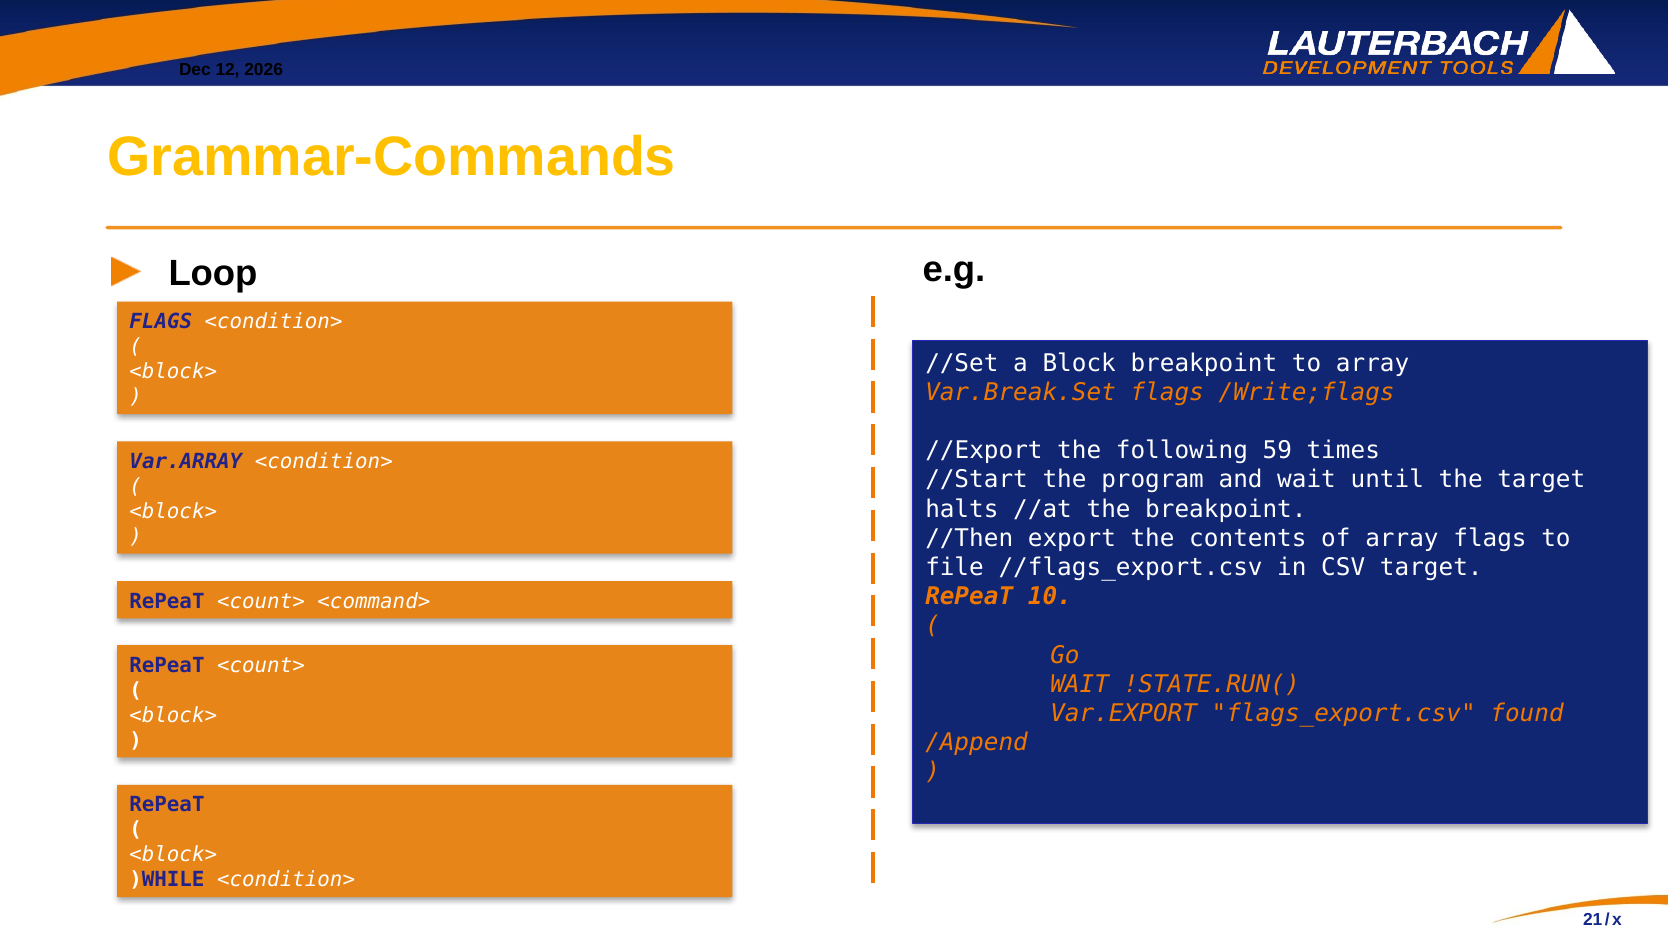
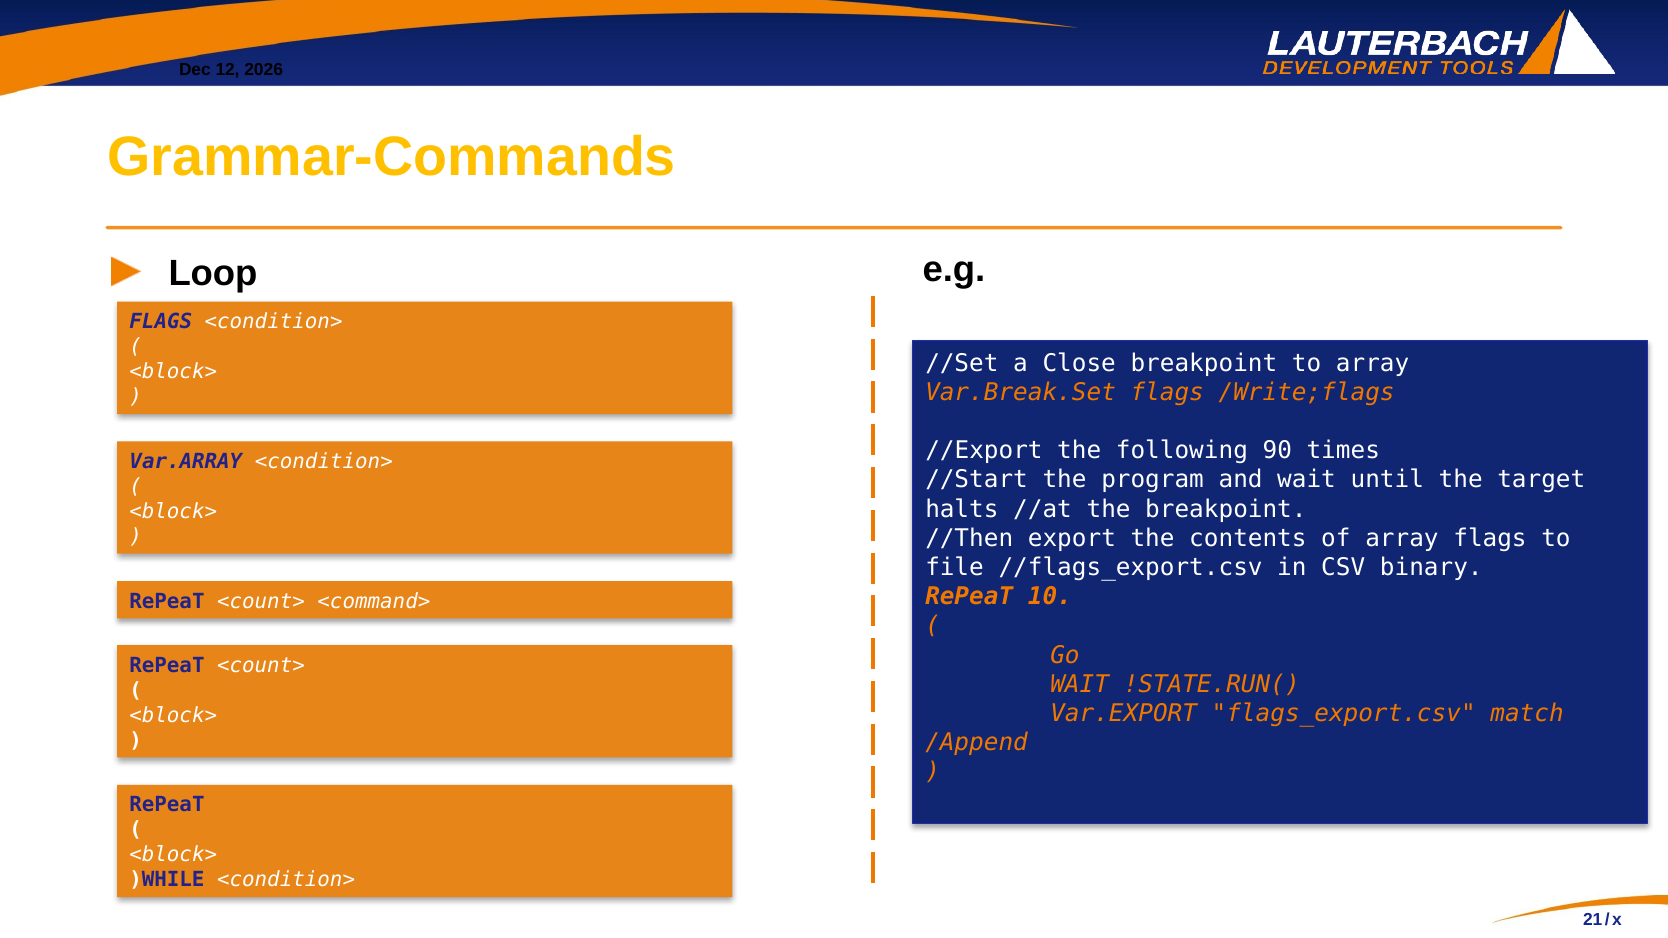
Block: Block -> Close (1079, 363)
59: 59 -> 90 (1277, 451)
CSV target: target -> binary (1431, 568)
found: found -> match (1527, 714)
